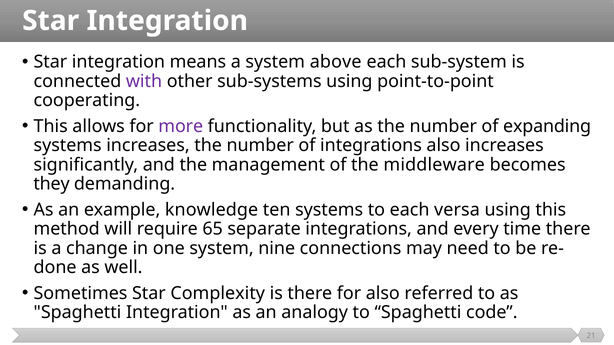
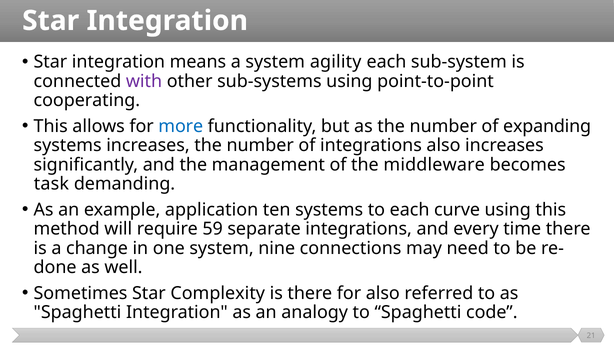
above: above -> agility (336, 62)
more colour: purple -> blue (181, 126)
they: they -> task (51, 184)
knowledge: knowledge -> application (212, 210)
versa: versa -> curve (457, 210)
65: 65 -> 59 (213, 229)
